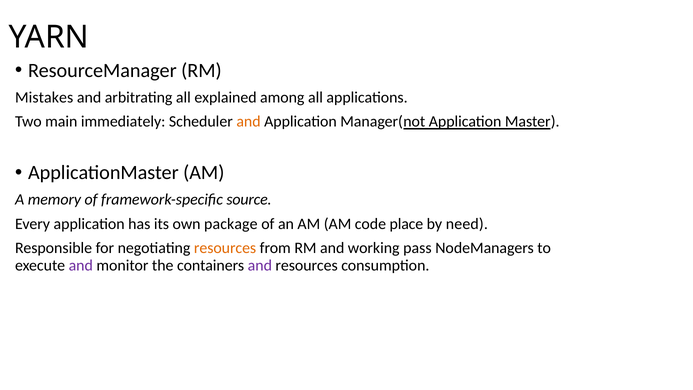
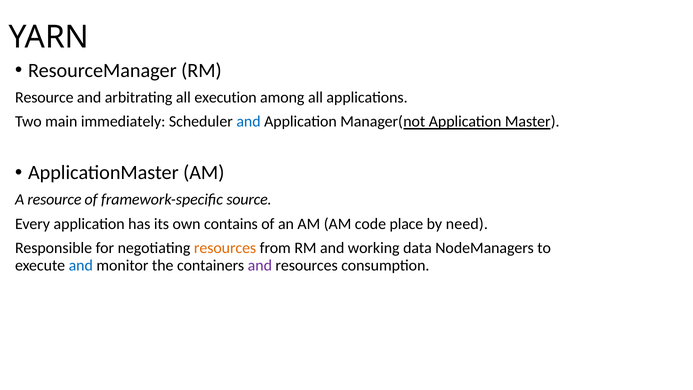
Mistakes: Mistakes -> Resource (44, 97)
explained: explained -> execution (226, 97)
and colour: orange -> blue (249, 122)
A memory: memory -> resource (54, 199)
package: package -> contains (231, 224)
pass: pass -> data (417, 248)
and colour: purple -> blue (81, 265)
